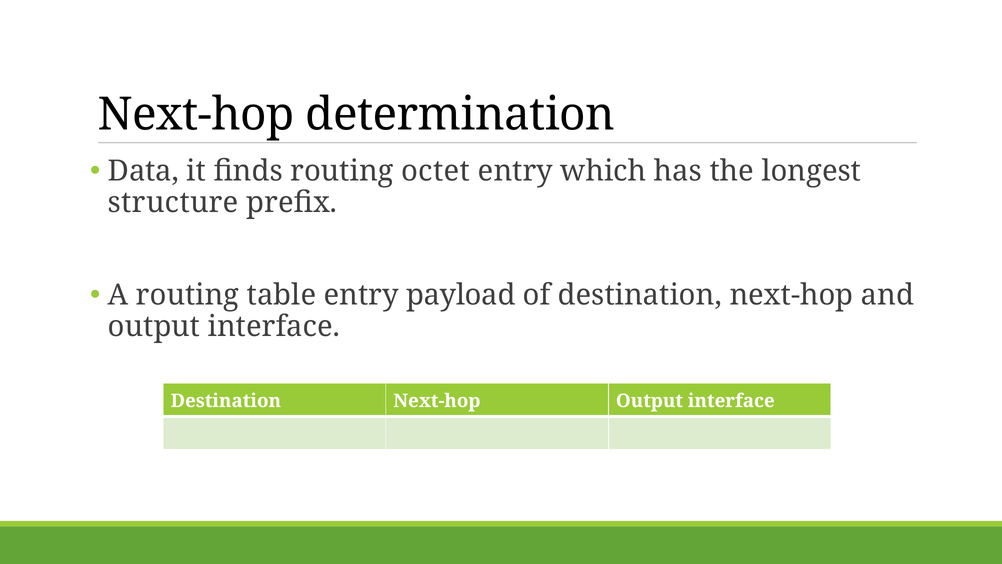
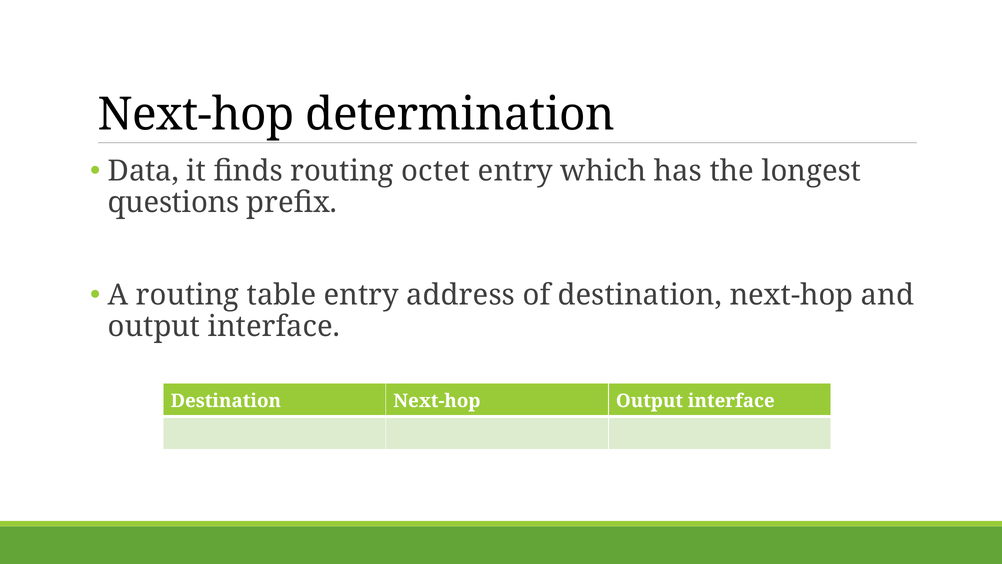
structure: structure -> questions (174, 203)
payload: payload -> address (461, 295)
